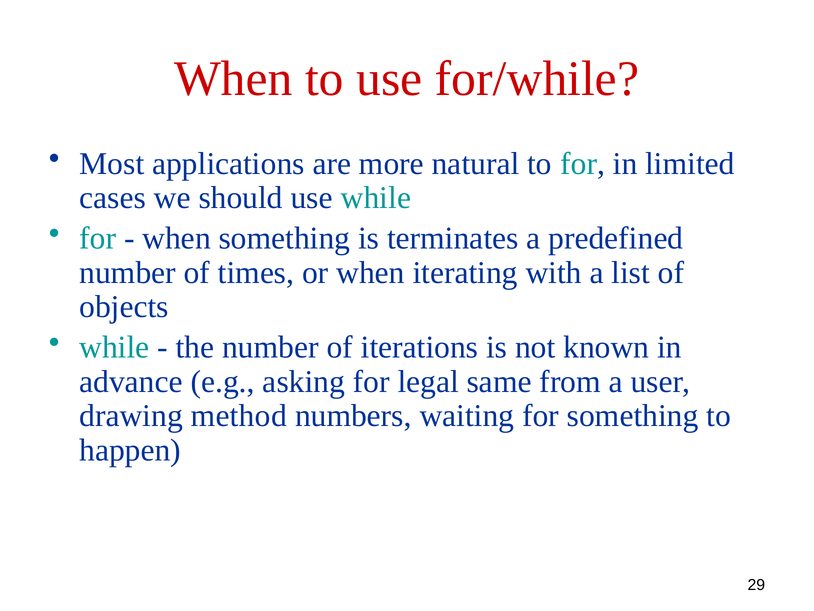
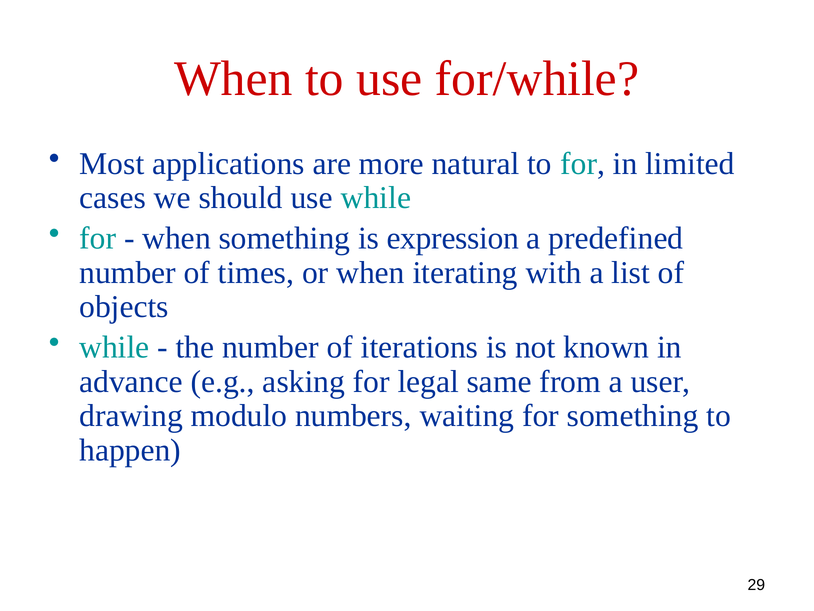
terminates: terminates -> expression (453, 238)
method: method -> modulo (239, 415)
